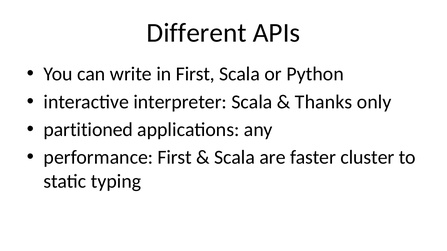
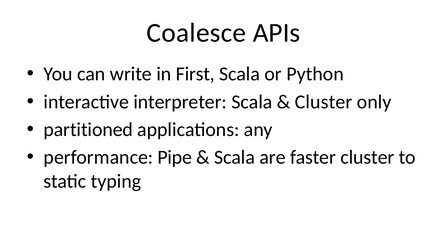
Different: Different -> Coalesce (196, 33)
Thanks: Thanks -> Cluster (324, 102)
performance First: First -> Pipe (175, 158)
